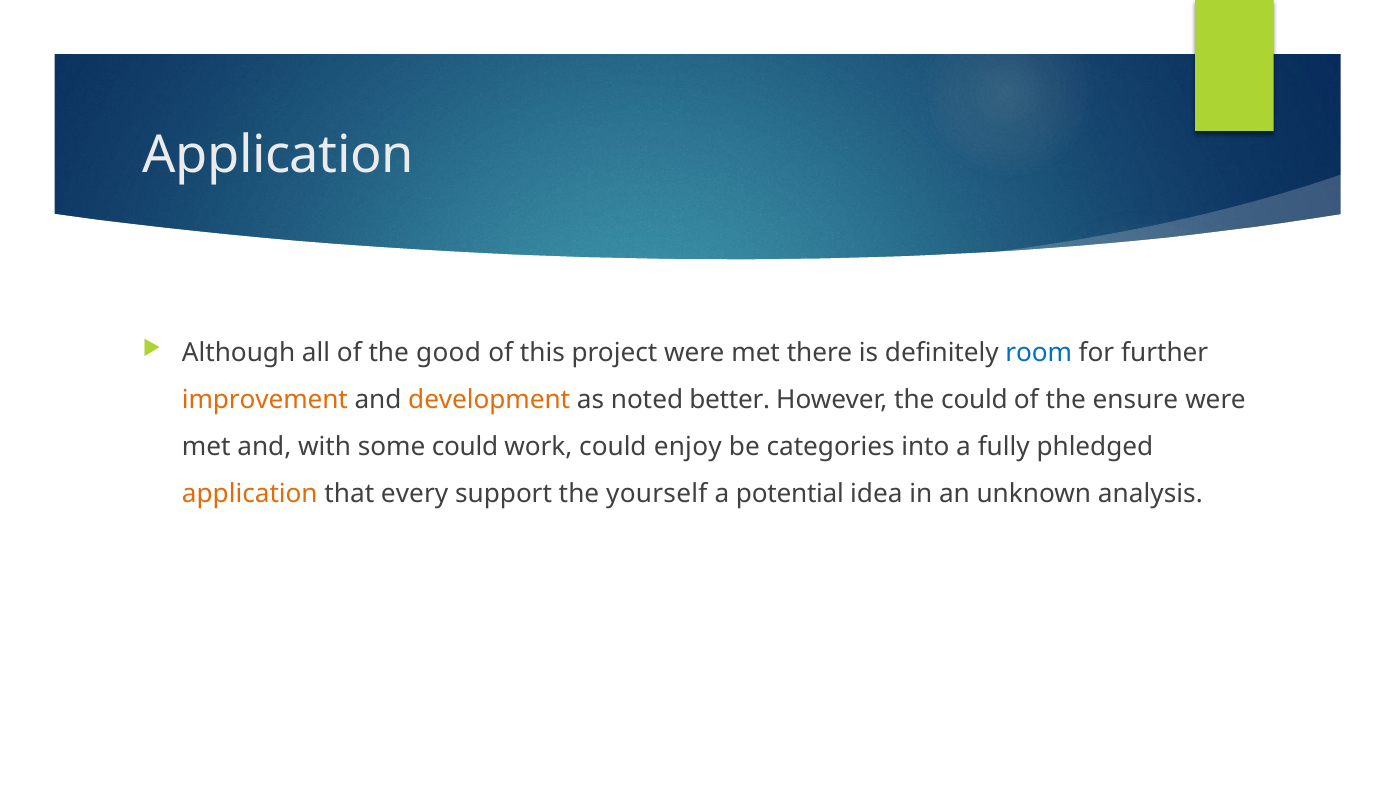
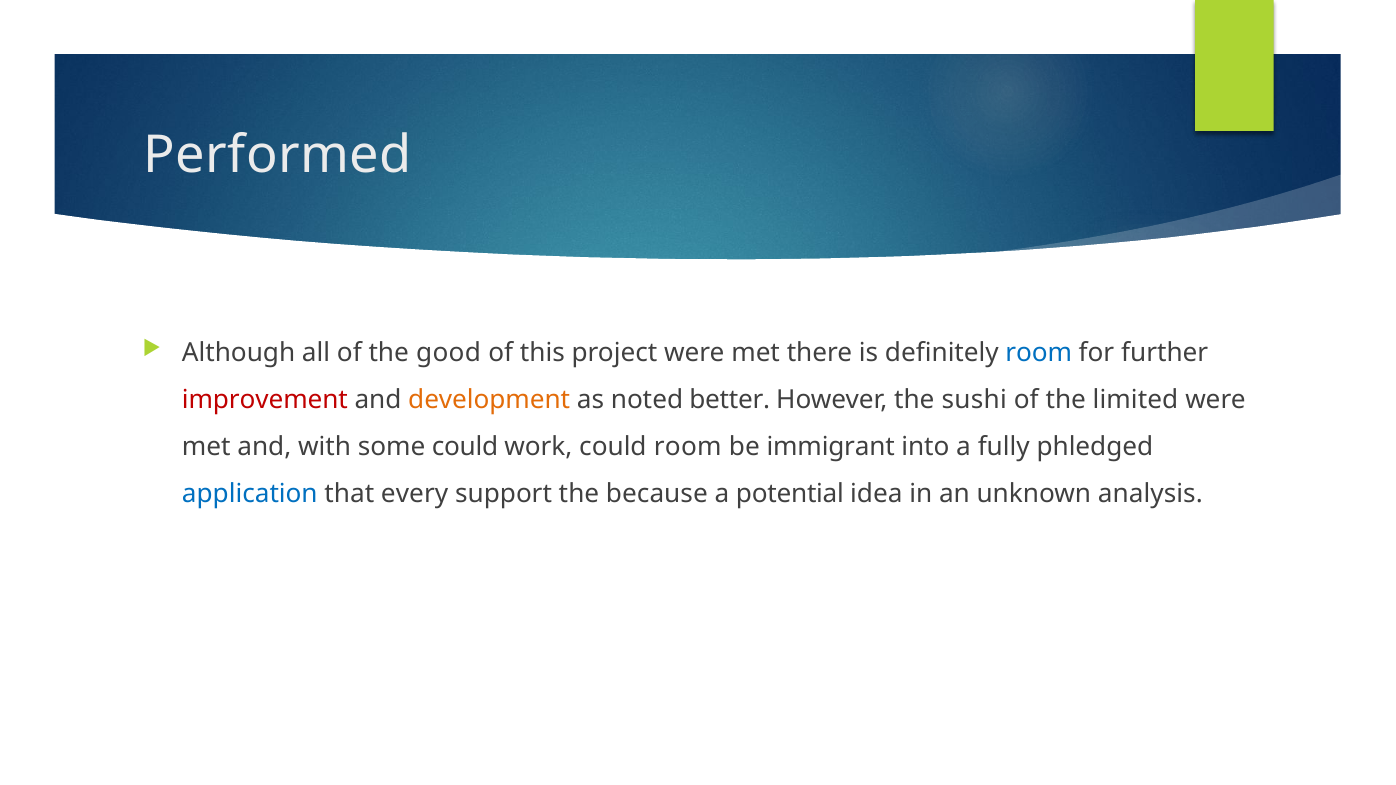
Application: Application -> Performed (278, 156)
improvement colour: orange -> red (265, 400)
the could: could -> sushi (974, 400)
ensure: ensure -> limited (1135, 400)
could enjoy: enjoy -> room (688, 447)
categories: categories -> immigrant (831, 447)
application colour: orange -> blue (250, 494)
yourself: yourself -> because (657, 494)
